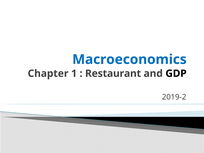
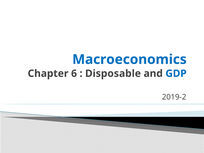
1: 1 -> 6 (74, 74)
Restaurant: Restaurant -> Disposable (113, 74)
GDP colour: black -> blue (176, 74)
